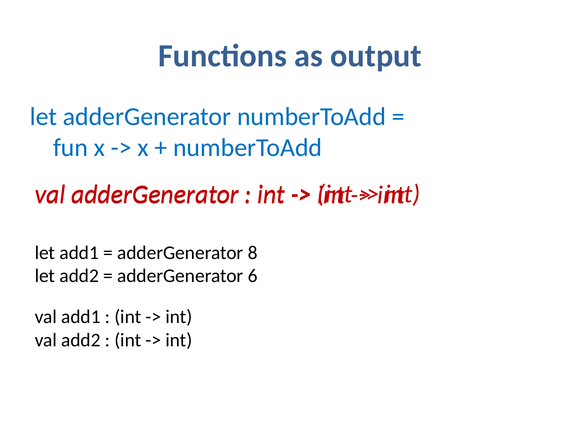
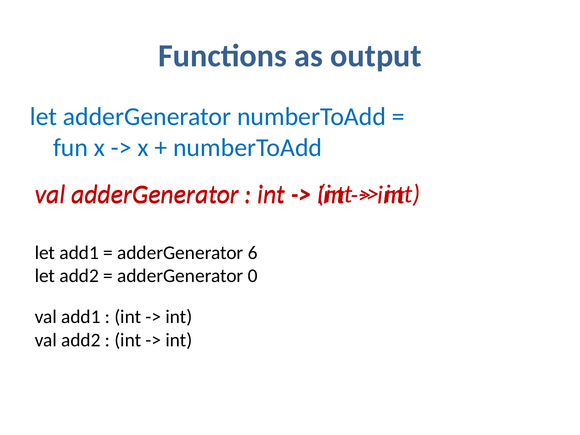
8: 8 -> 6 (253, 253)
6: 6 -> 0 (253, 276)
